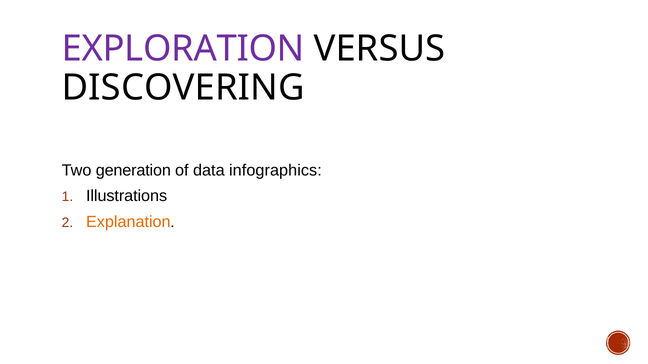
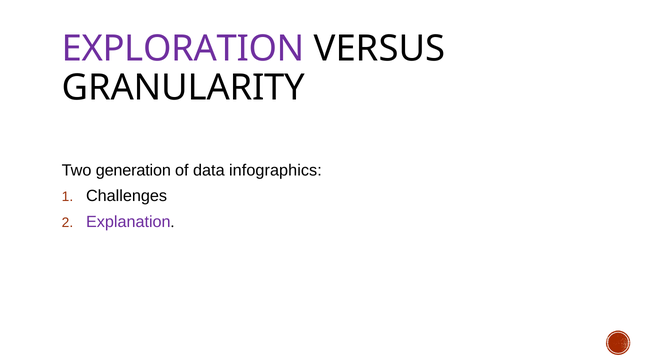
DISCOVERING: DISCOVERING -> GRANULARITY (183, 88)
Illustrations: Illustrations -> Challenges (127, 196)
Explanation colour: orange -> purple (128, 222)
